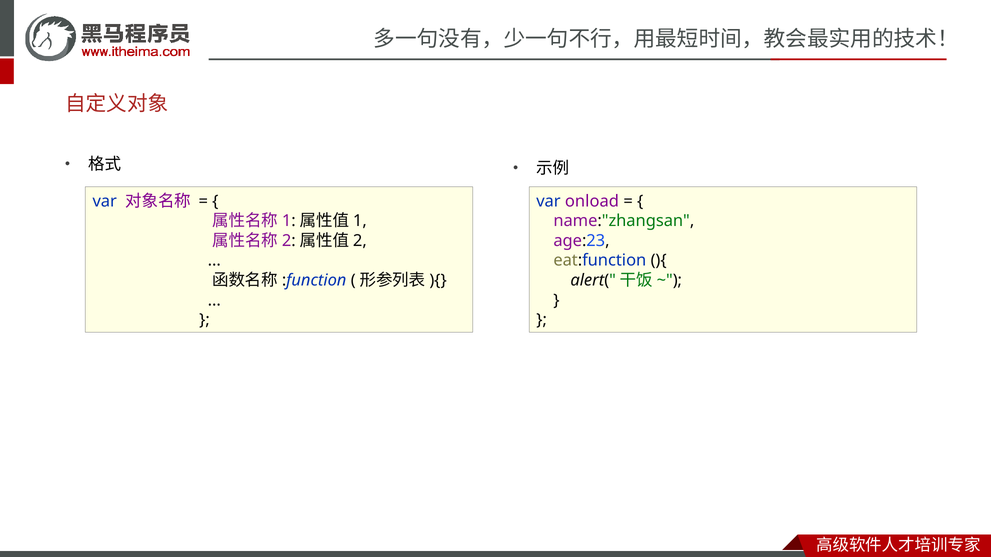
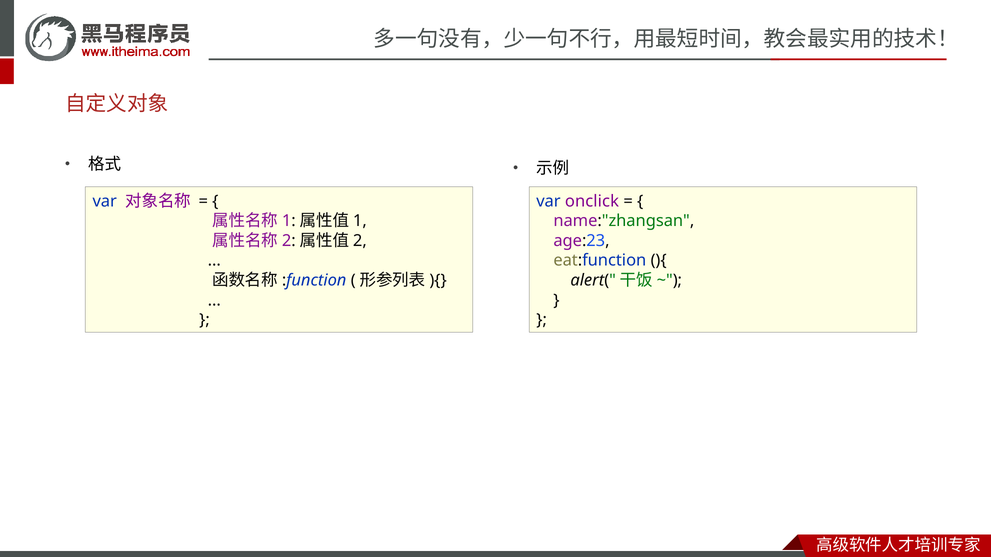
onload: onload -> onclick (592, 201)
